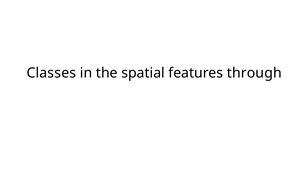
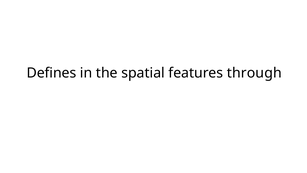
Classes: Classes -> Defines (51, 73)
